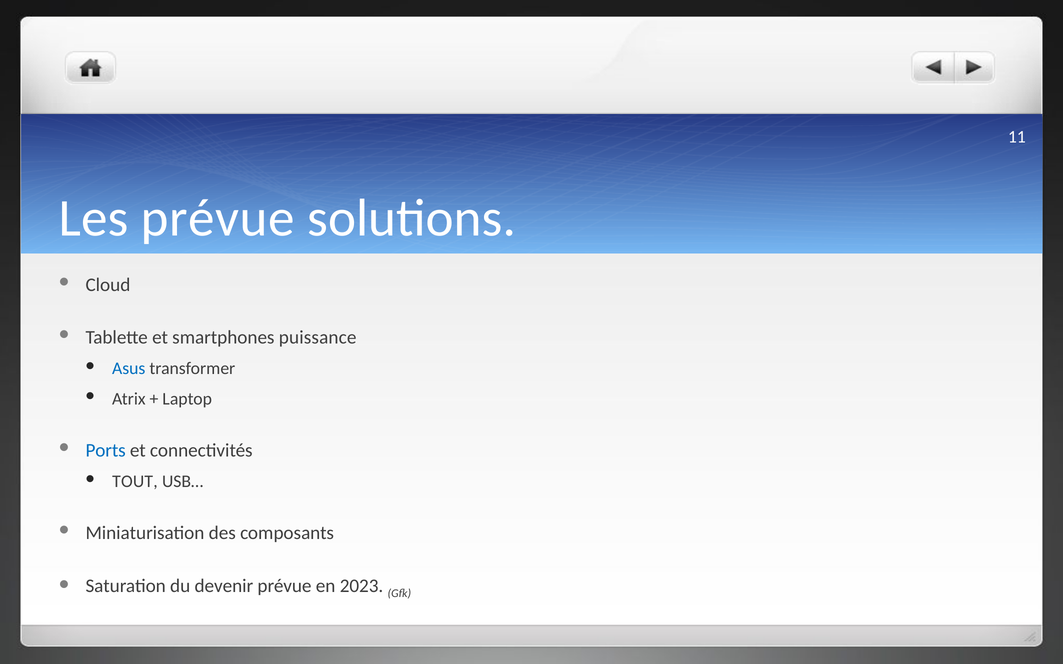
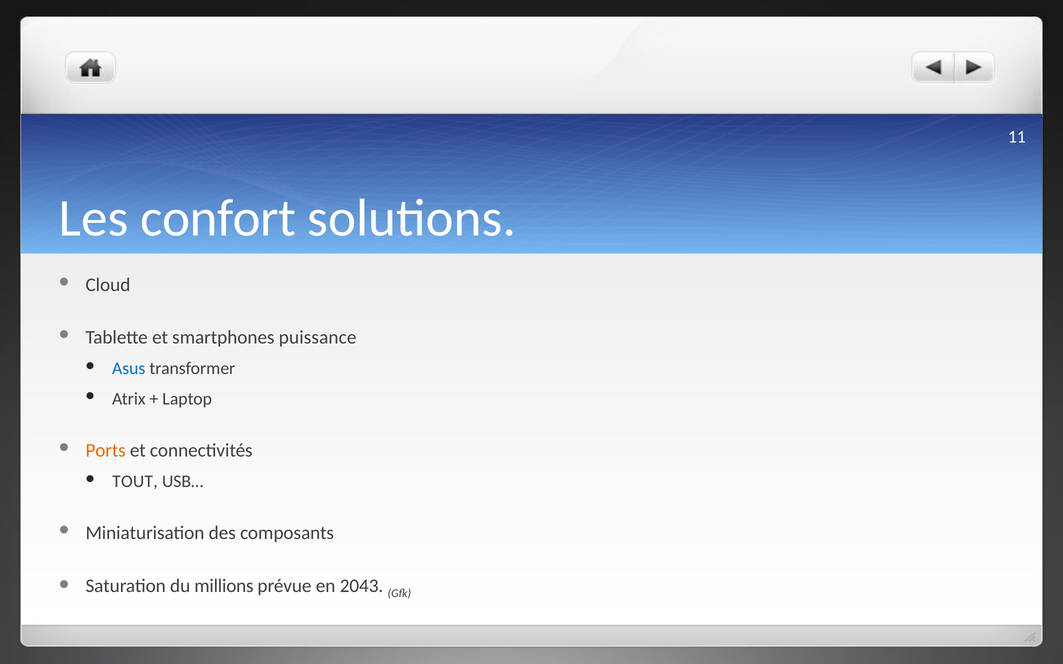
Les prévue: prévue -> confort (218, 218)
Ports colour: blue -> orange (106, 451)
devenir: devenir -> millions (224, 586)
2023: 2023 -> 2043 (362, 586)
